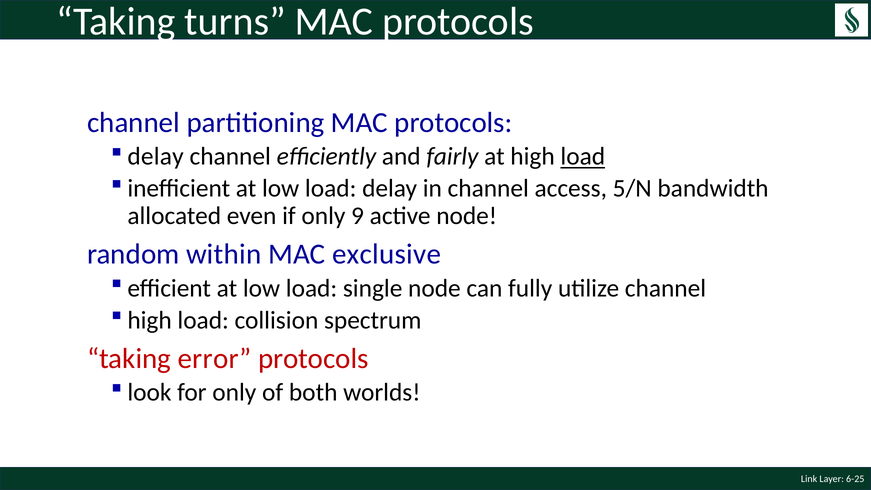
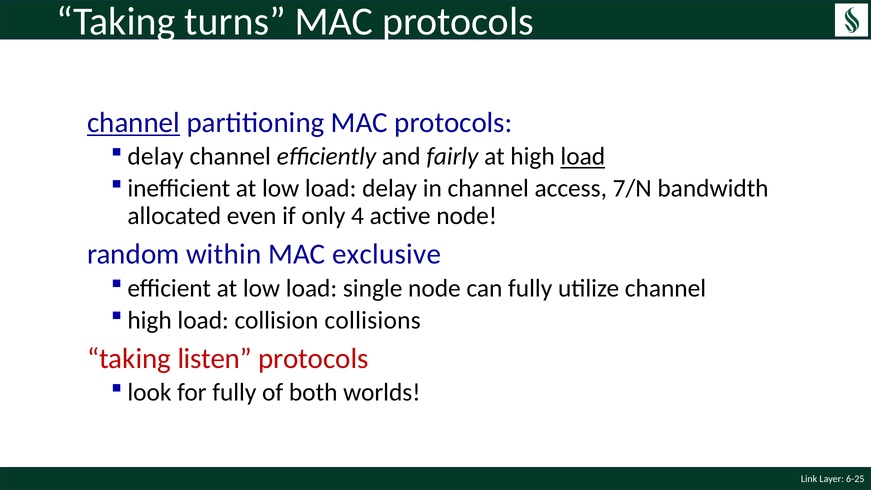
channel underline: none -> present (134, 123)
5/N: 5/N -> 7/N (632, 188)
9: 9 -> 4 (358, 216)
spectrum: spectrum -> collisions (373, 320)
error: error -> listen (215, 359)
for only: only -> fully (234, 393)
